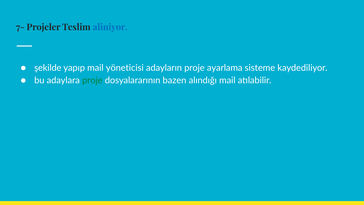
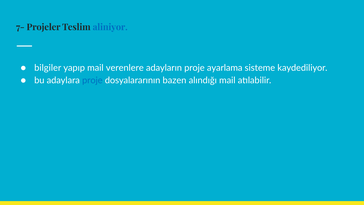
şekilde: şekilde -> bilgiler (48, 68)
yöneticisi: yöneticisi -> verenlere (125, 68)
proje colour: green -> blue (92, 80)
